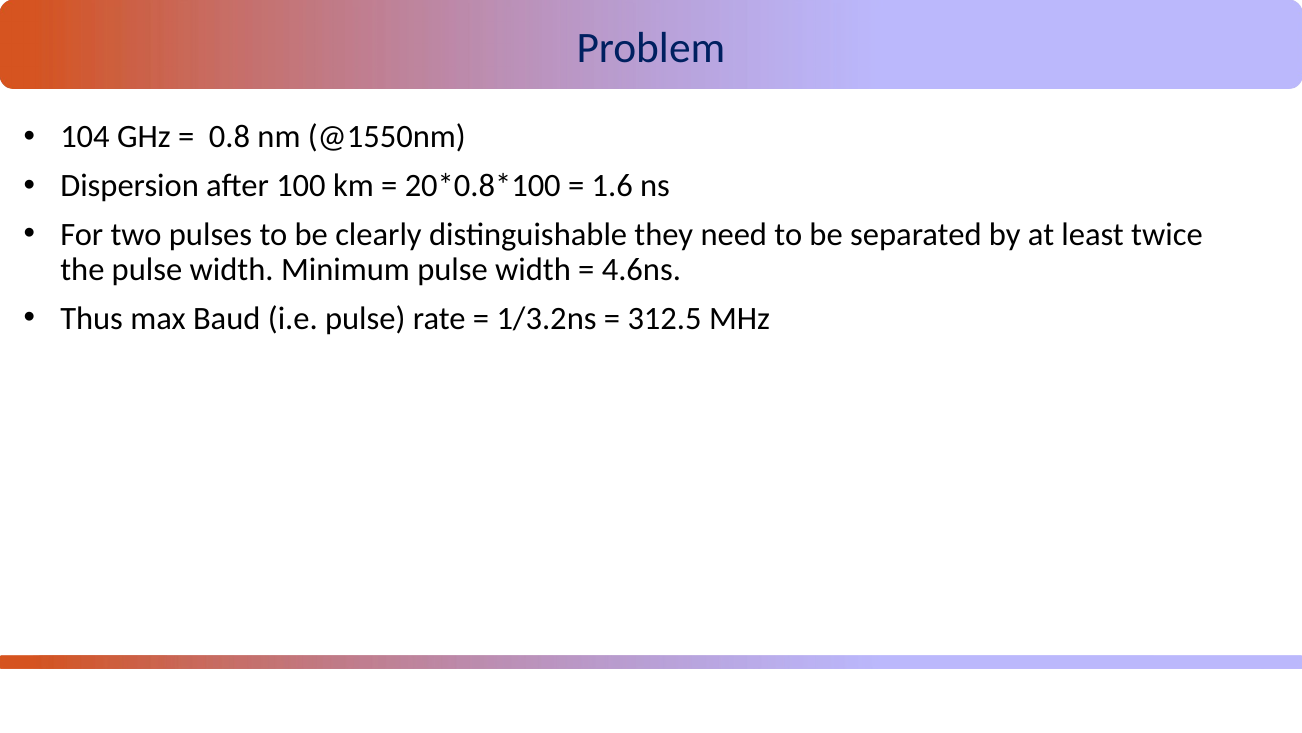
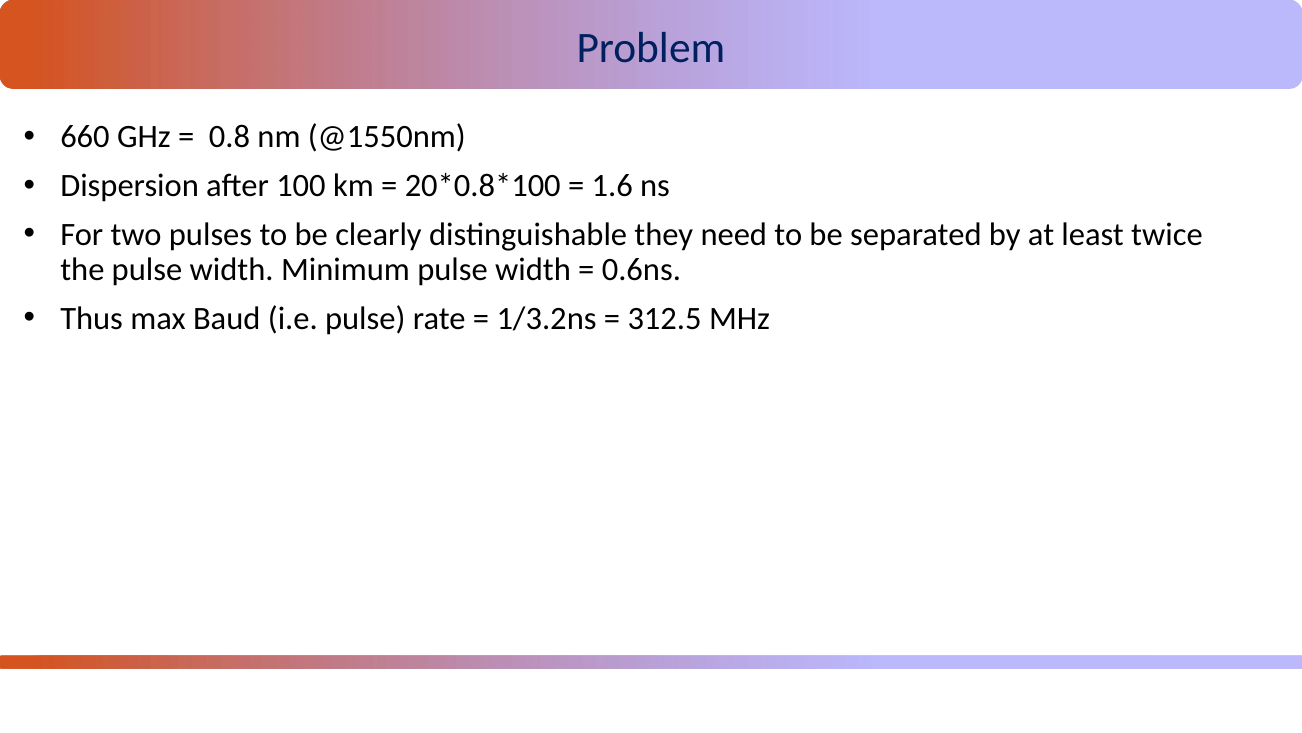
104: 104 -> 660 (85, 137)
4.6ns: 4.6ns -> 0.6ns (641, 269)
